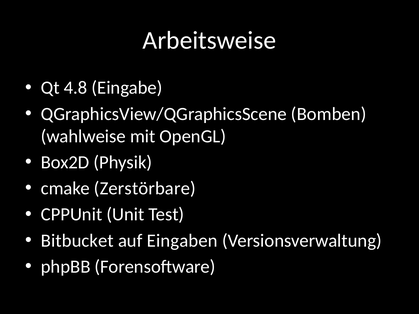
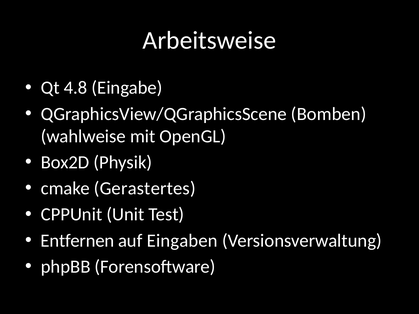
Zerstörbare: Zerstörbare -> Gerastertes (145, 189)
Bitbucket: Bitbucket -> Entfernen (77, 241)
